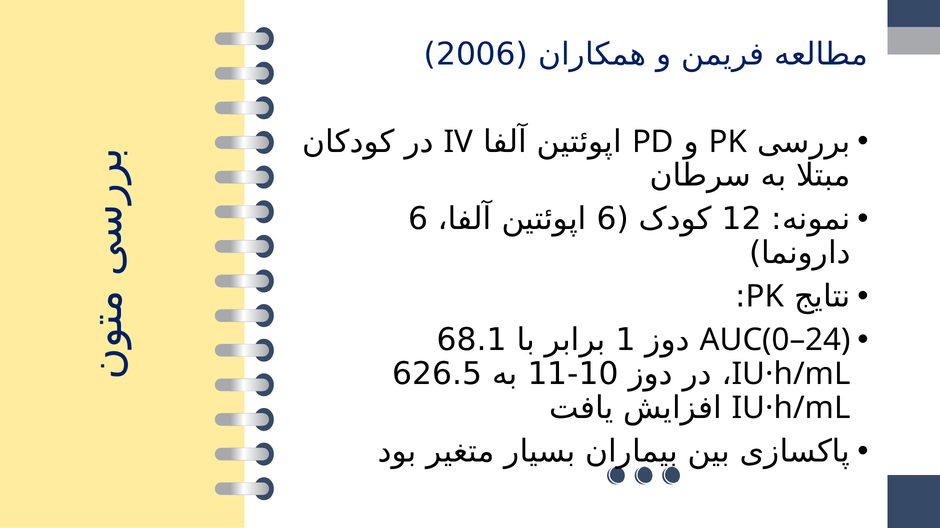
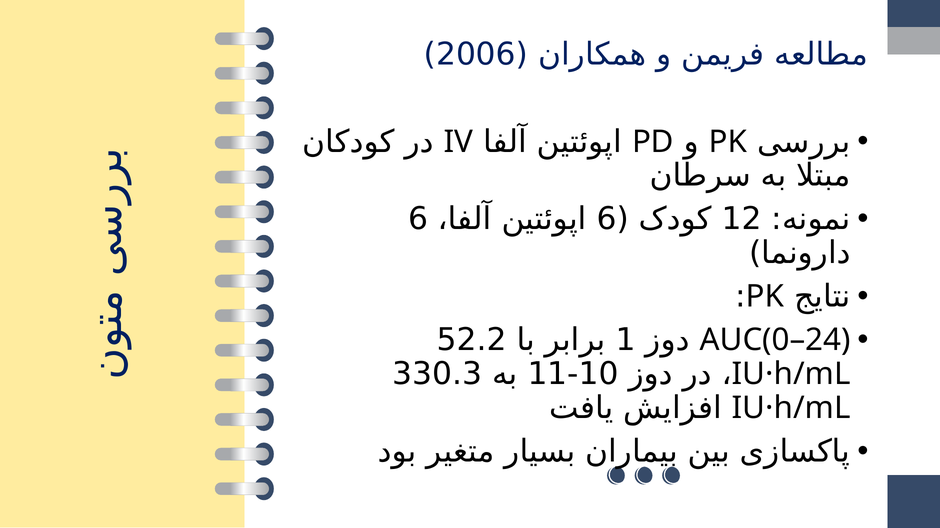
68.1: 68.1 -> 52.2 (472, 341)
626.5: 626.5 -> 330.3 (437, 374)
